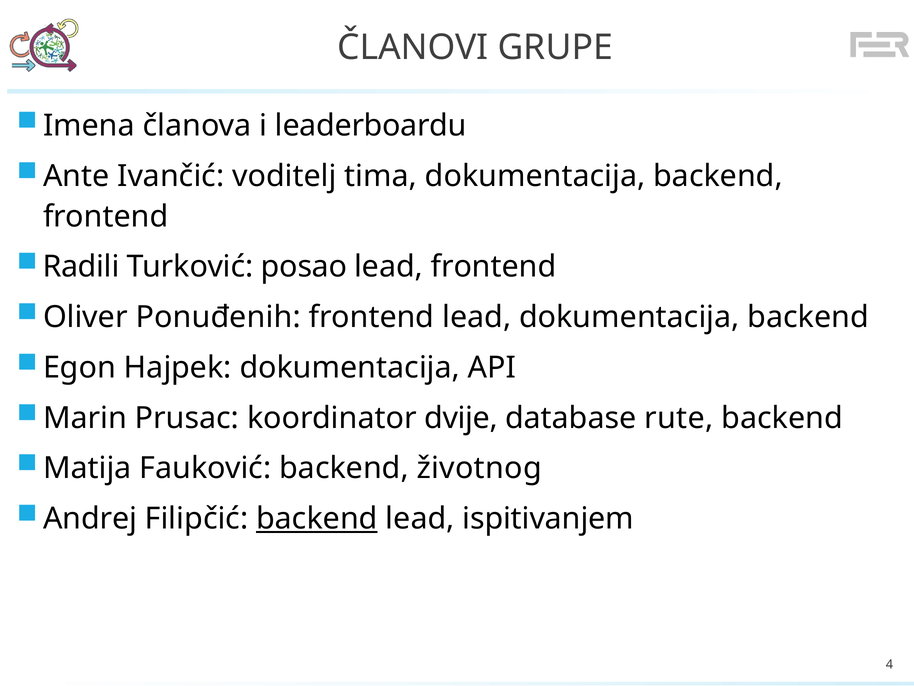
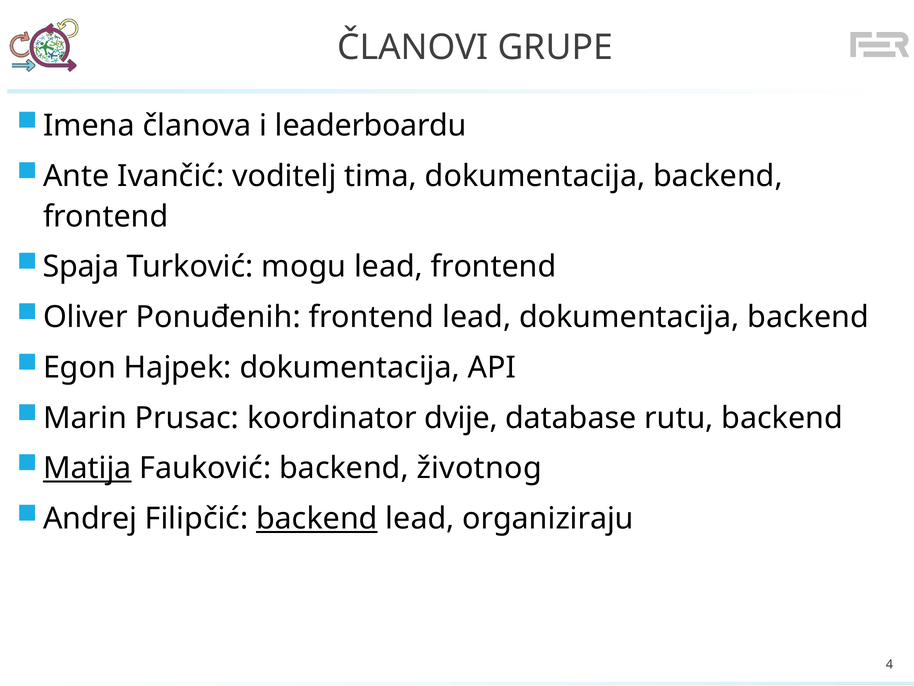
Radili: Radili -> Spaja (81, 267)
posao: posao -> mogu (304, 267)
rute: rute -> rutu (679, 418)
Matija underline: none -> present (87, 468)
ispitivanjem: ispitivanjem -> organiziraju (548, 518)
